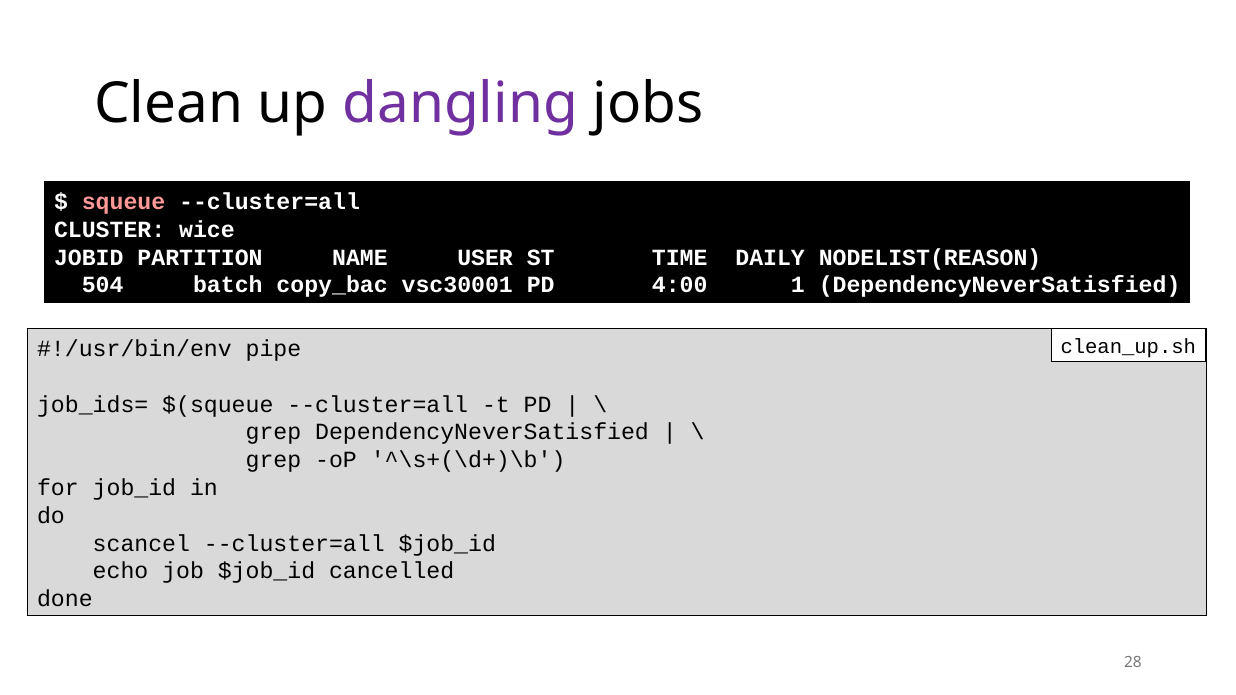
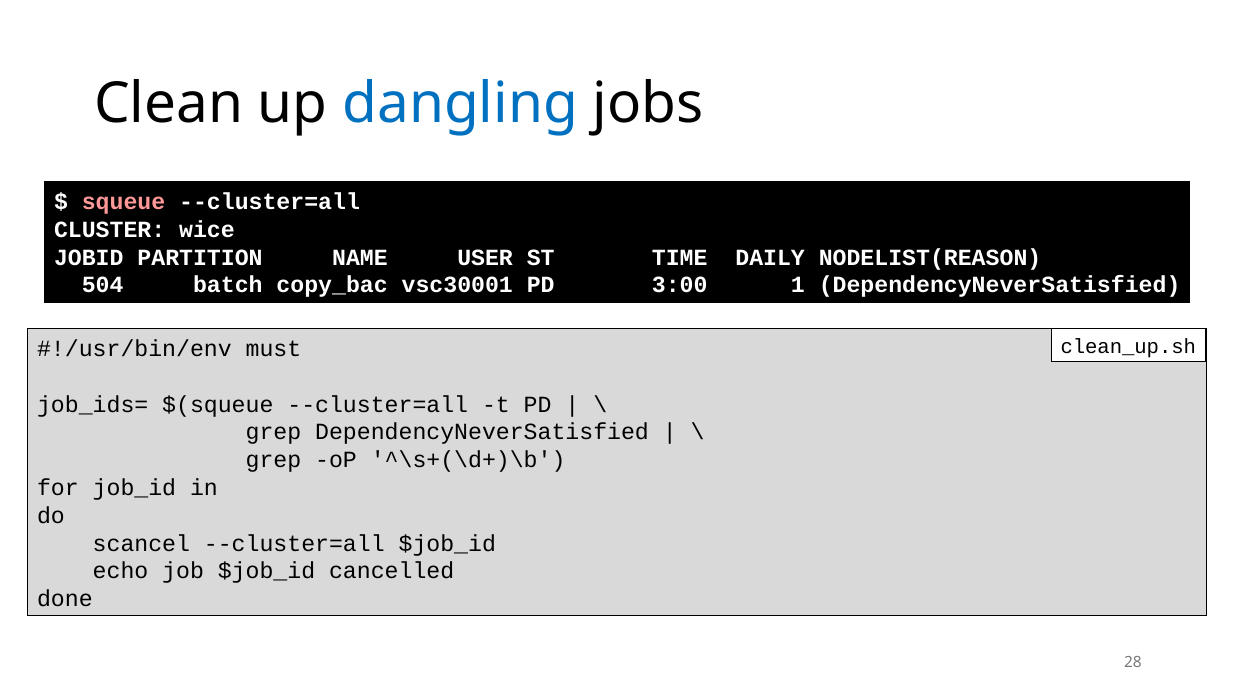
dangling colour: purple -> blue (460, 104)
4:00: 4:00 -> 3:00 (680, 285)
pipe: pipe -> must (273, 349)
